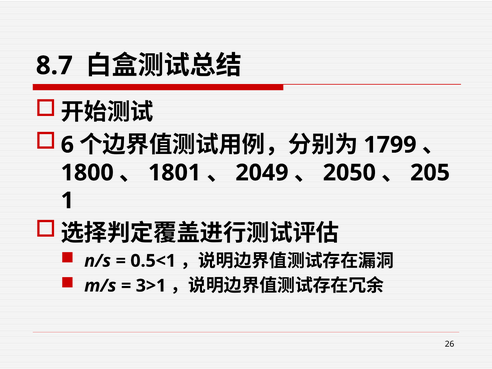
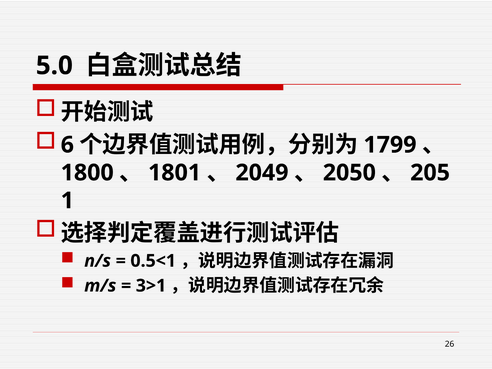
8.7: 8.7 -> 5.0 (54, 66)
